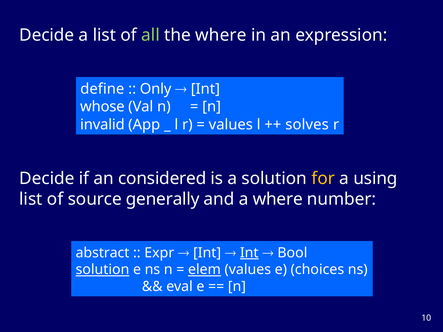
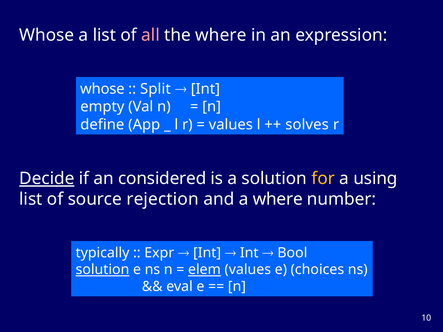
Decide: Decide -> Whose (47, 35)
all colour: light green -> pink (151, 35)
define: define -> whose (102, 89)
Only: Only -> Split (155, 89)
whose: whose -> empty (102, 107)
invalid: invalid -> define (102, 125)
Decide underline: none -> present (47, 179)
generally: generally -> rejection (163, 199)
abstract: abstract -> typically (102, 253)
Int underline: present -> none (249, 253)
